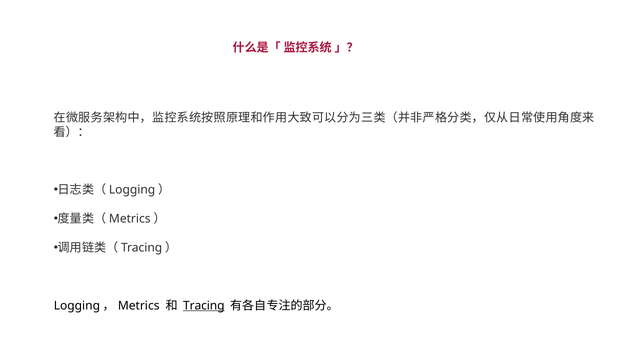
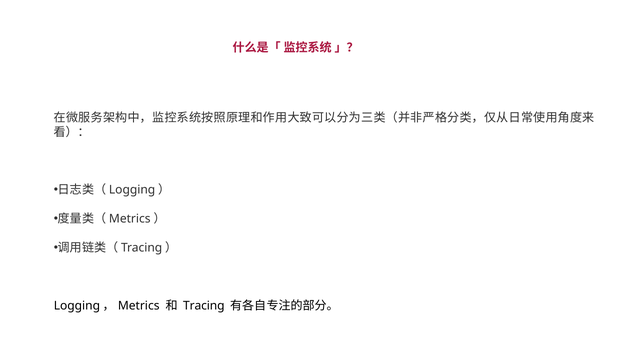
Tracing underline: present -> none (204, 306)
